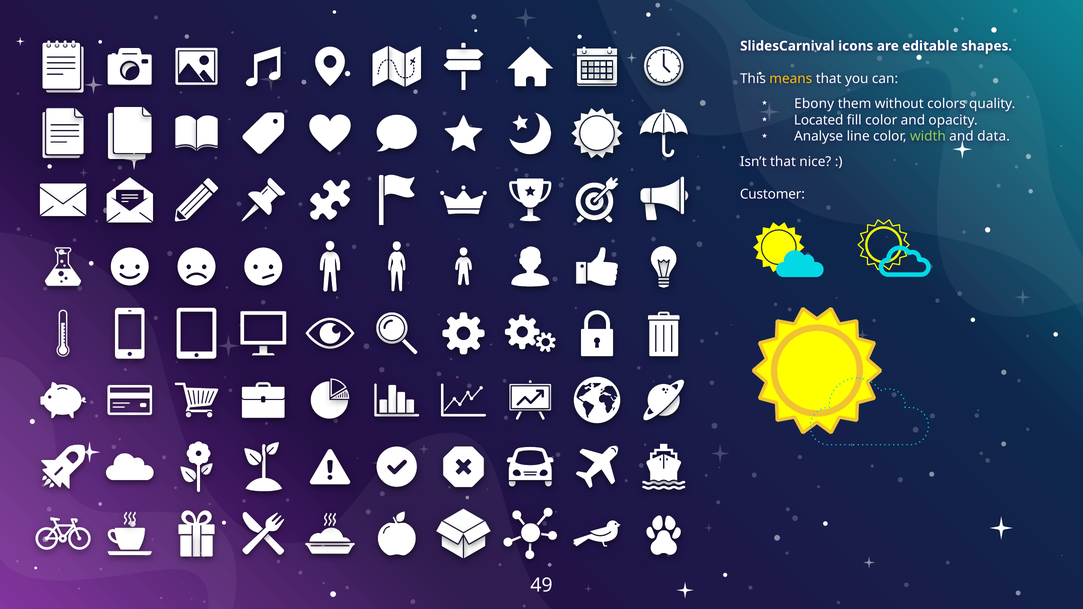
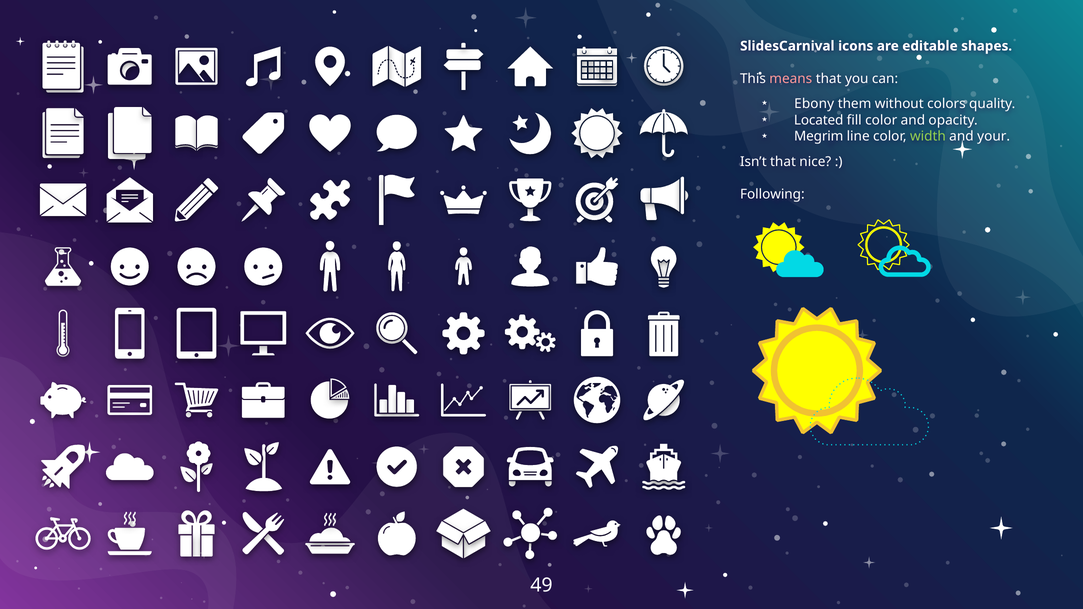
means colour: yellow -> pink (791, 79)
Analyse: Analyse -> Megrim (819, 137)
data: data -> your (994, 137)
Customer: Customer -> Following (772, 194)
